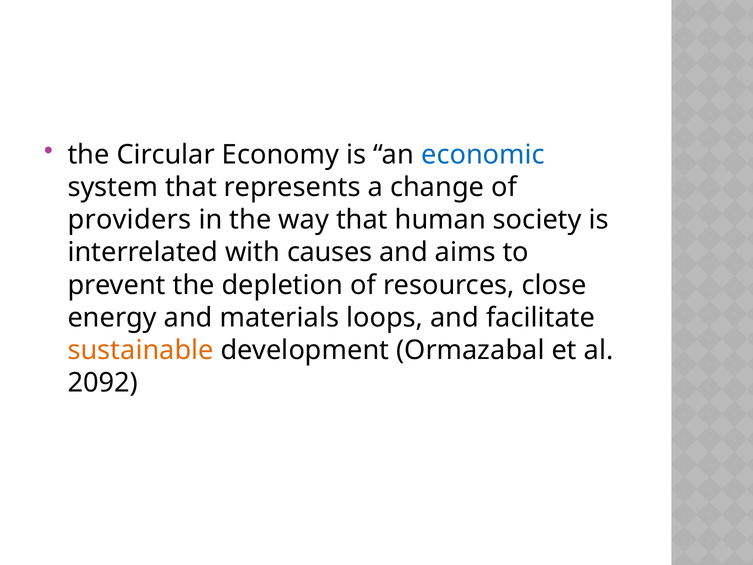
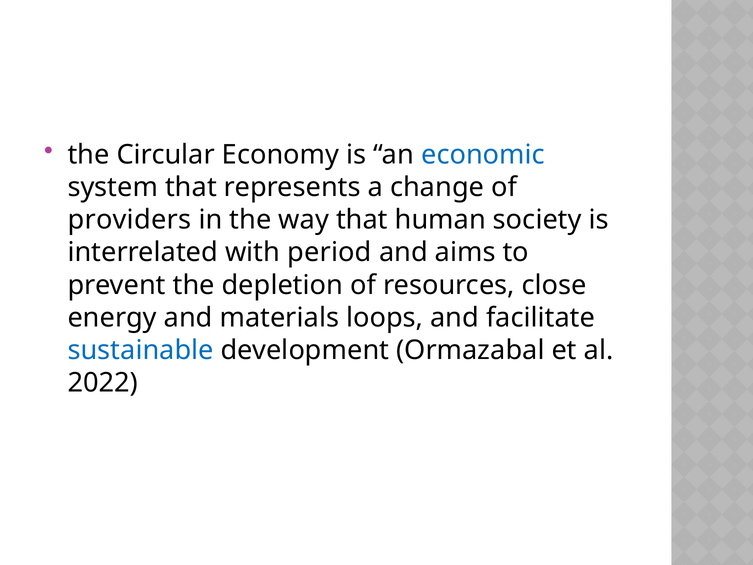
causes: causes -> period (329, 252)
sustainable colour: orange -> blue (141, 350)
2092: 2092 -> 2022 (103, 383)
